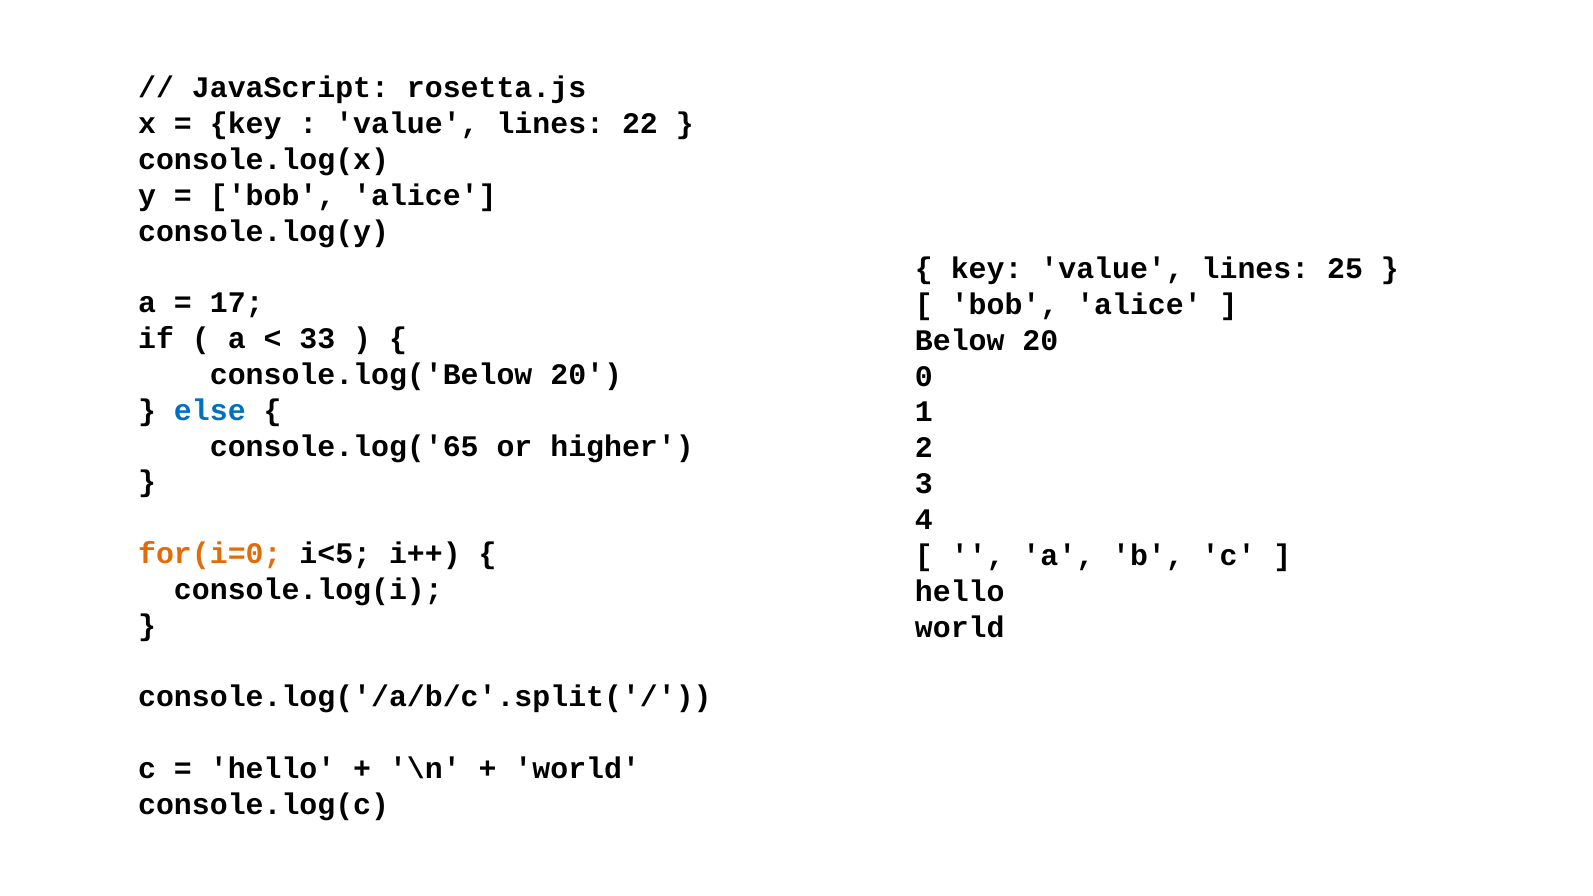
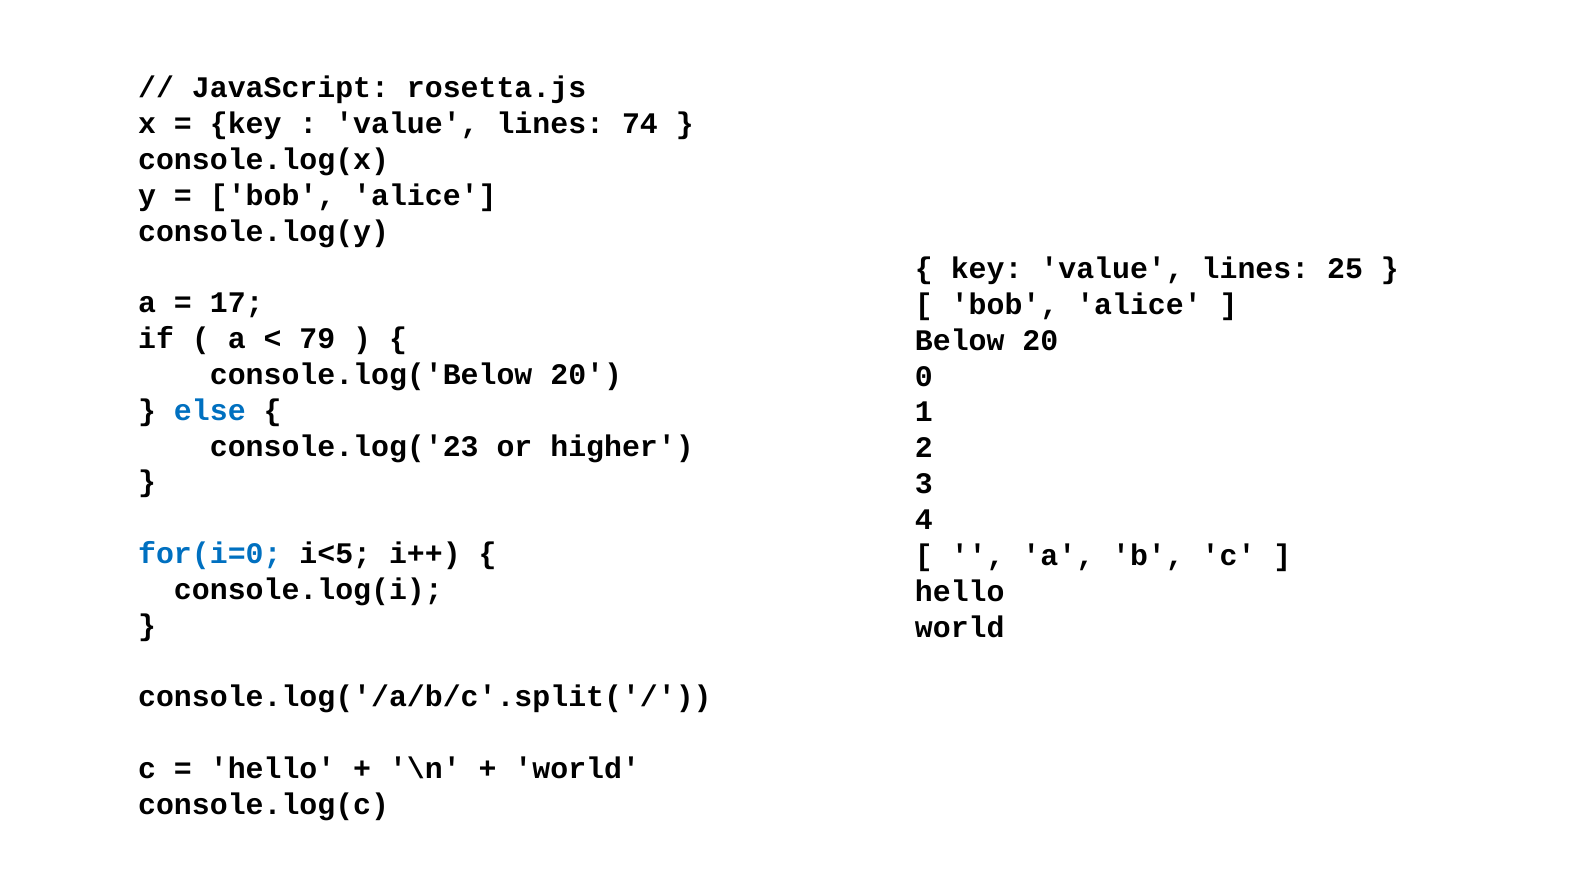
22: 22 -> 74 (640, 124)
33: 33 -> 79 (317, 339)
console.log('65: console.log('65 -> console.log('23 (344, 446)
for(i=0 colour: orange -> blue (210, 554)
